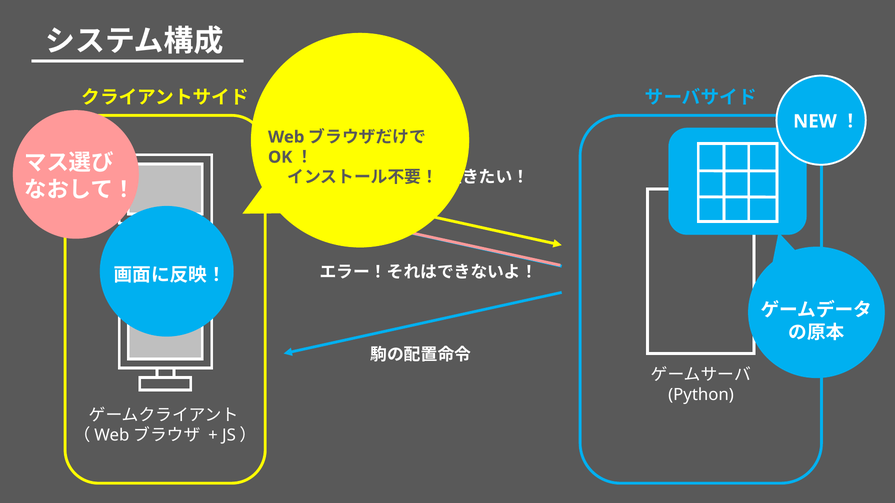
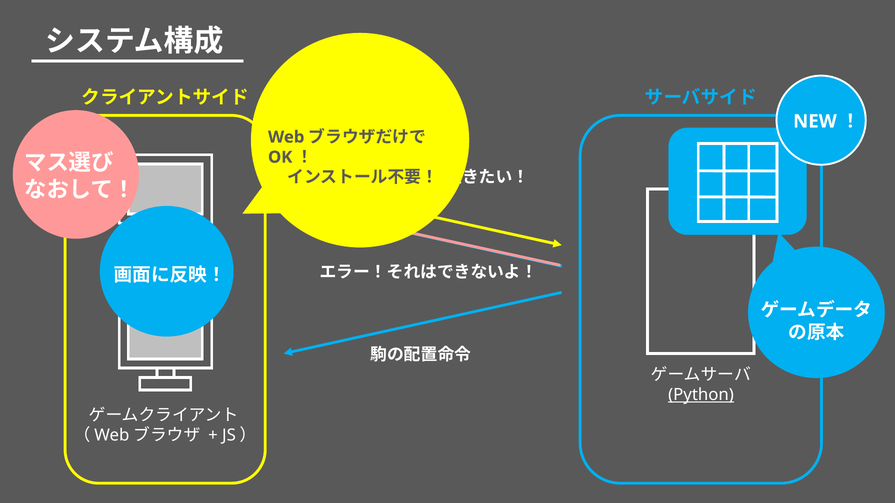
Python underline: none -> present (701, 395)
